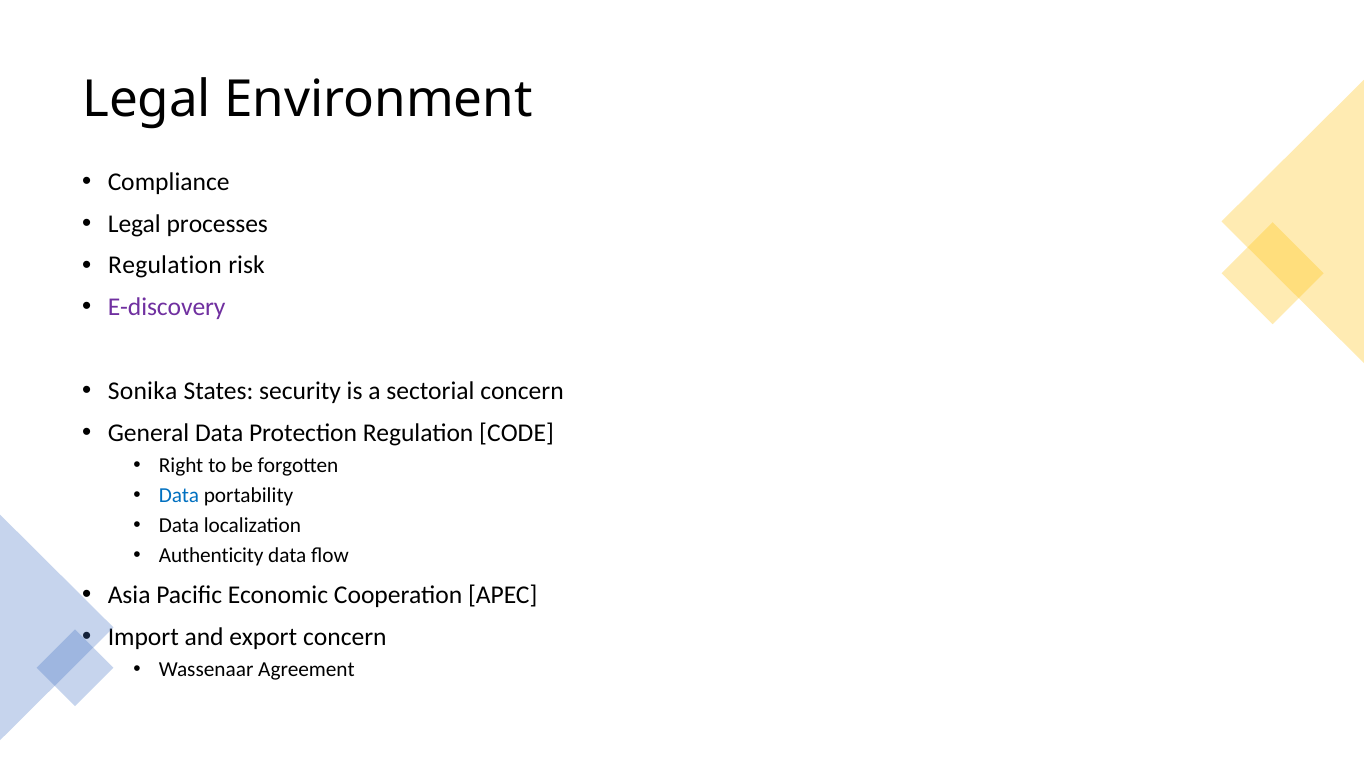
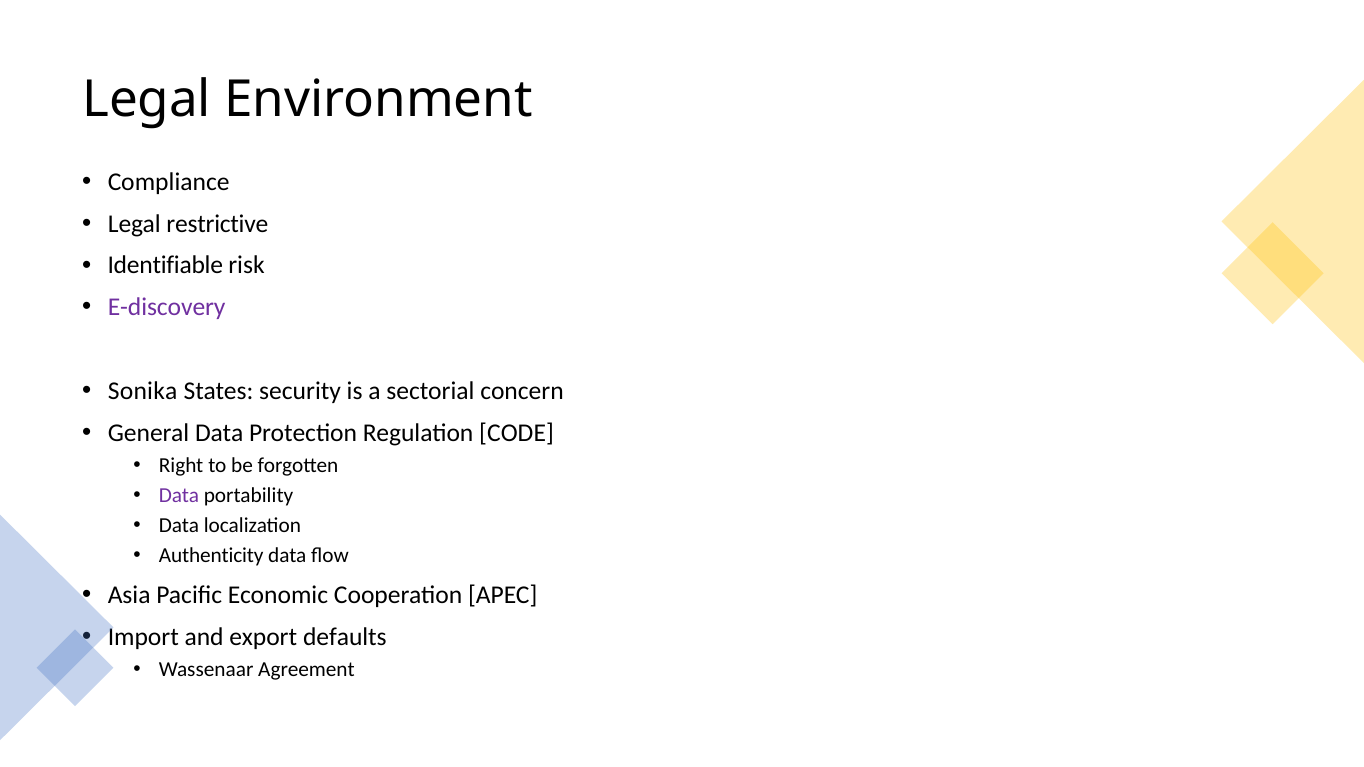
processes: processes -> restrictive (217, 224)
Regulation: Regulation -> Identifiable (165, 266)
Data colour: blue -> purple (179, 495)
export concern: concern -> defaults (345, 637)
